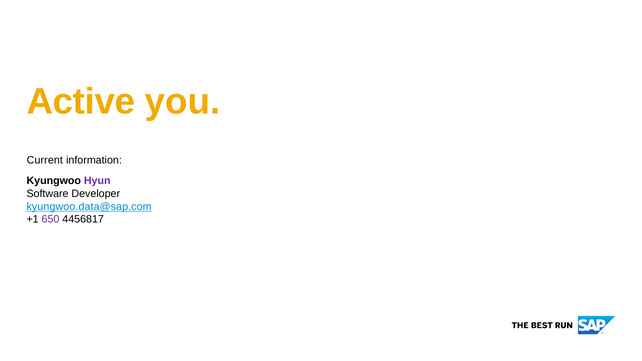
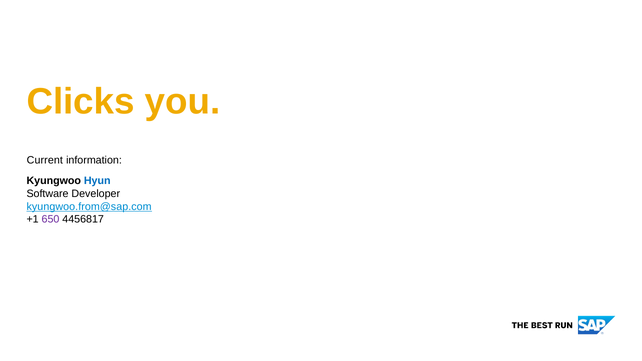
Active: Active -> Clicks (81, 102)
Hyun colour: purple -> blue (97, 181)
kyungwoo.data@sap.com: kyungwoo.data@sap.com -> kyungwoo.from@sap.com (89, 207)
